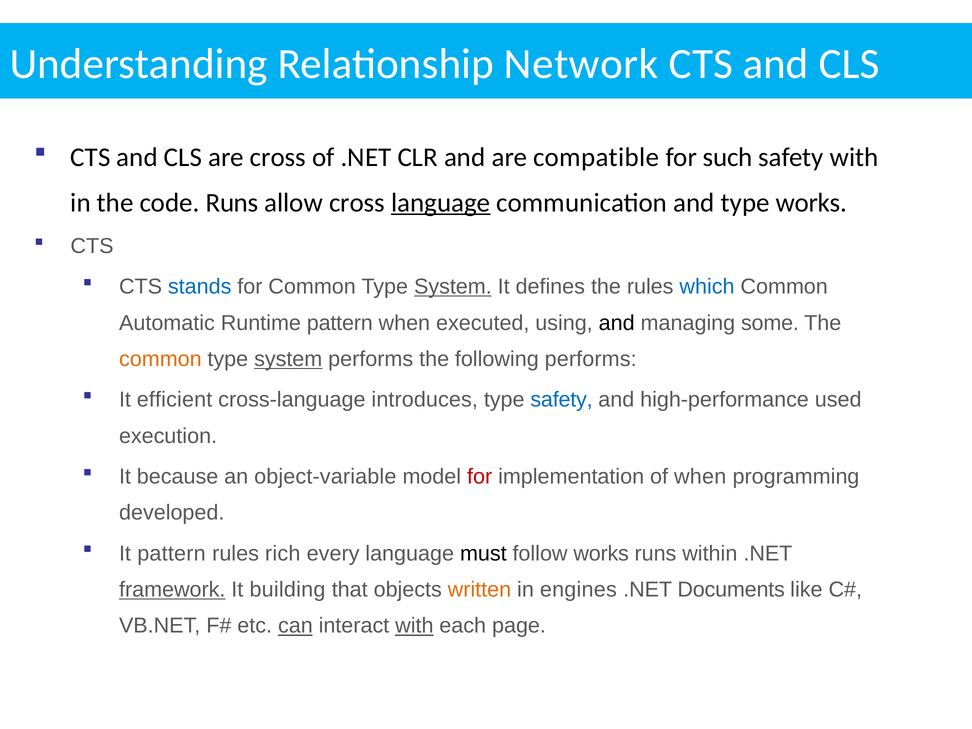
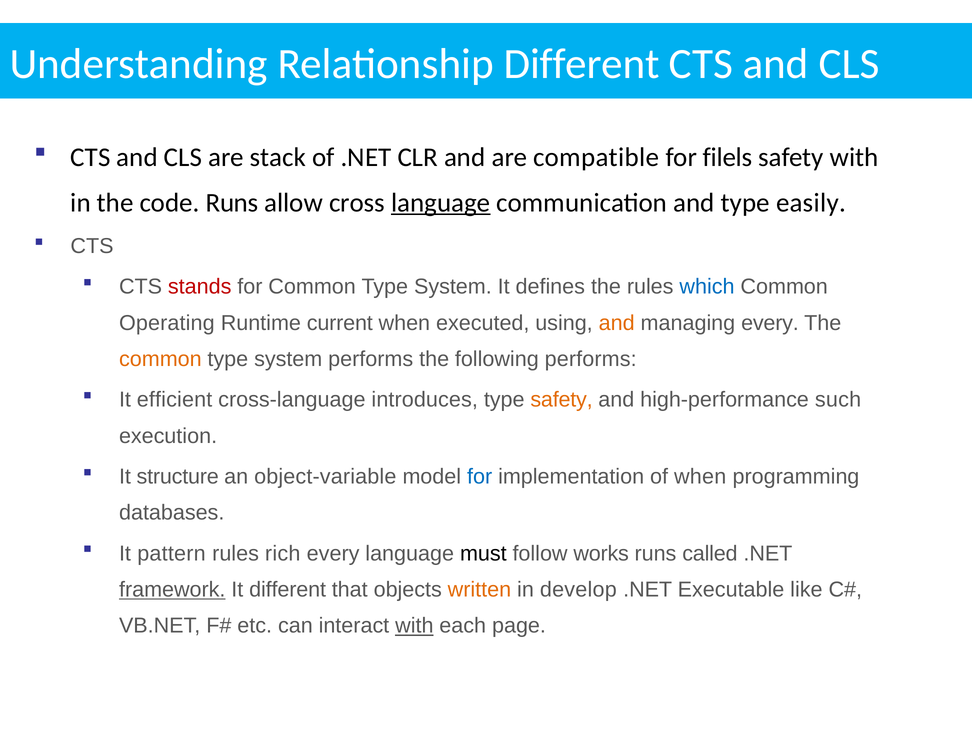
Relationship Network: Network -> Different (582, 64)
are cross: cross -> stack (278, 157)
such: such -> filels (728, 157)
type works: works -> easily (811, 203)
stands colour: blue -> red (200, 287)
System underline: present -> none (453, 287)
Automatic: Automatic -> Operating (167, 323)
Runtime pattern: pattern -> current (340, 323)
and colour: black -> orange (617, 323)
managing some: some -> every (770, 323)
system underline: present -> none (288, 359)
safety colour: blue -> orange (562, 400)
used: used -> such (838, 400)
because: because -> structure (178, 477)
for colour: red -> blue (480, 477)
developed: developed -> databases (172, 513)
within: within -> called (710, 553)
It building: building -> different (288, 590)
engines: engines -> develop (578, 590)
Documents: Documents -> Executable (731, 590)
can underline: present -> none (295, 626)
